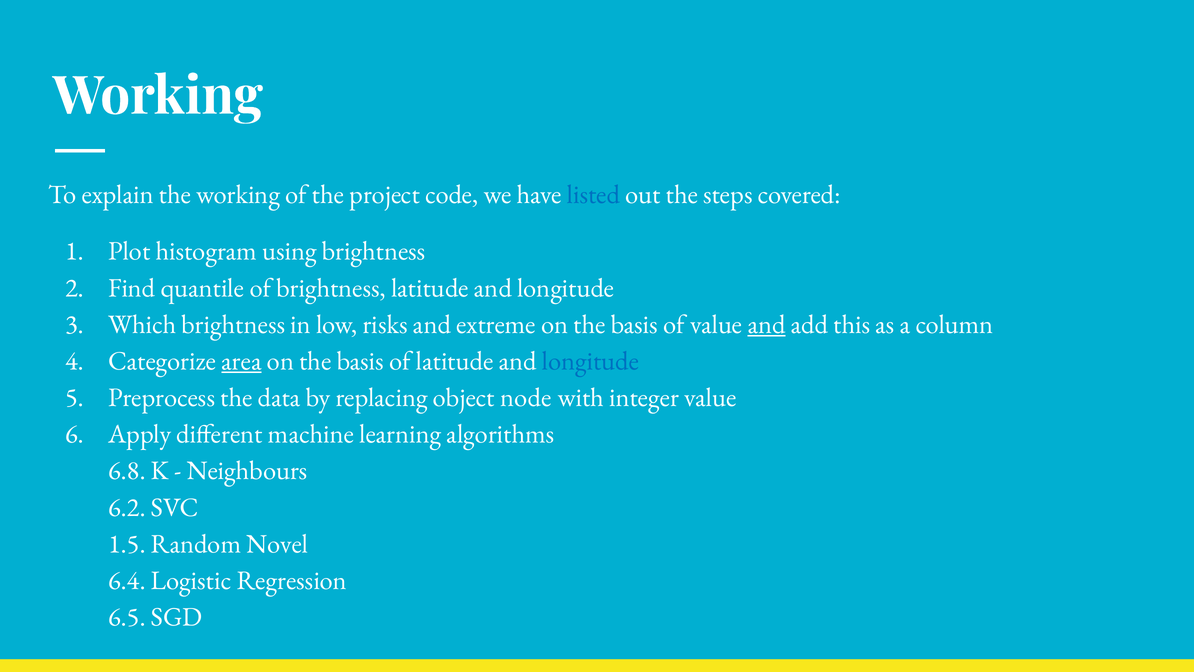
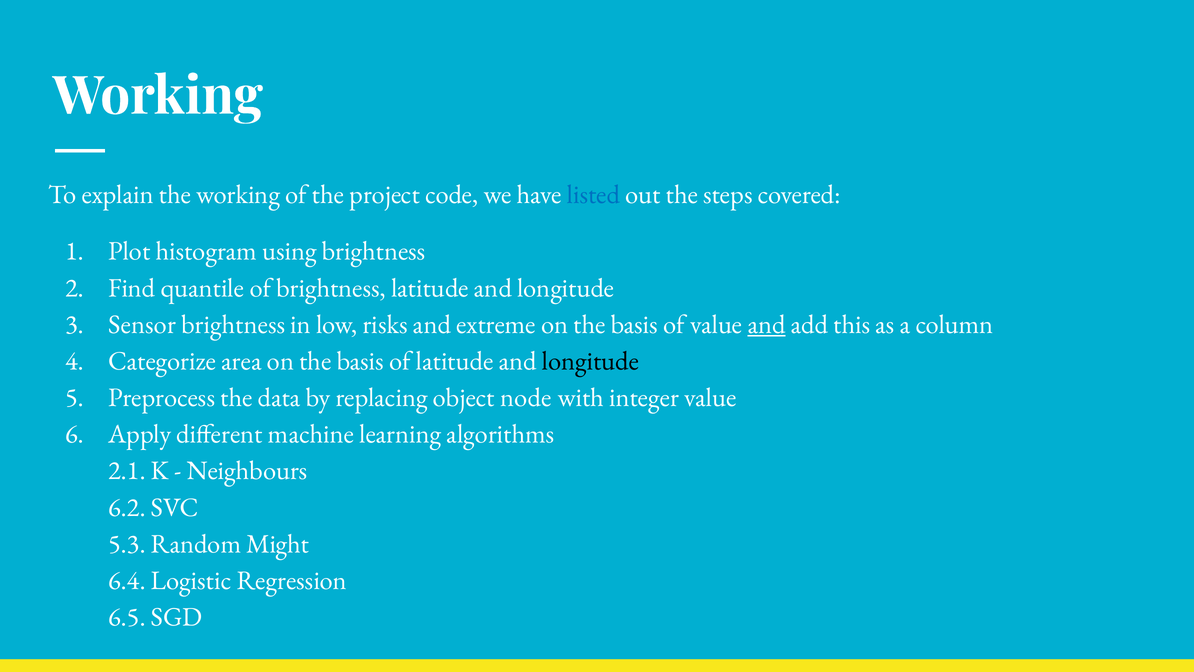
Which: Which -> Sensor (142, 324)
area underline: present -> none (242, 361)
longitude colour: blue -> black (590, 361)
6.8: 6.8 -> 2.1 (127, 470)
1.5: 1.5 -> 5.3 (127, 544)
Novel: Novel -> Might (277, 544)
